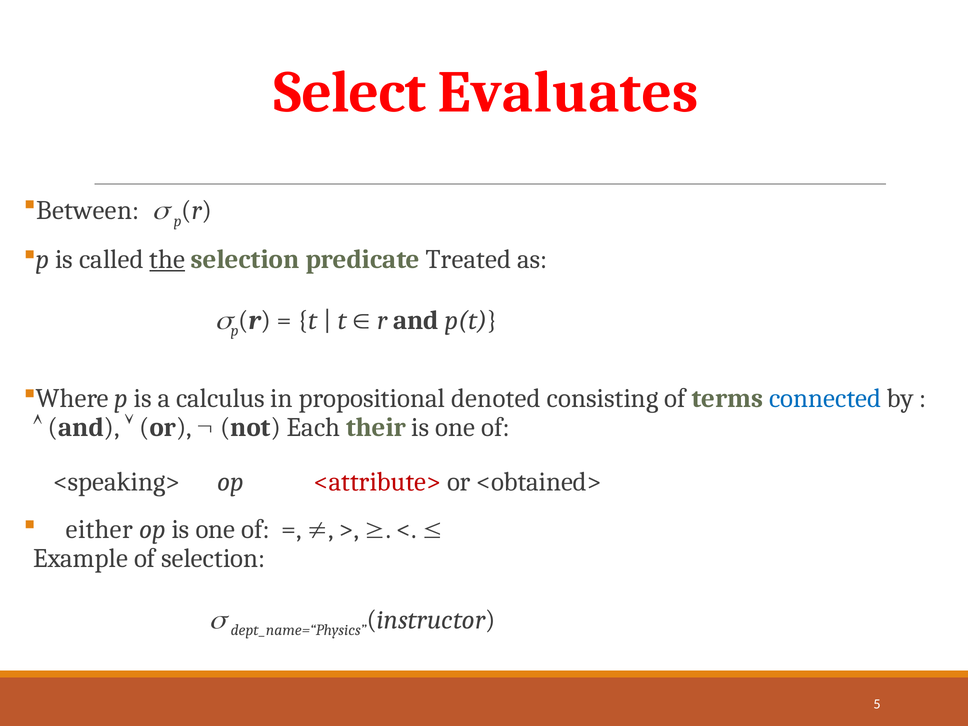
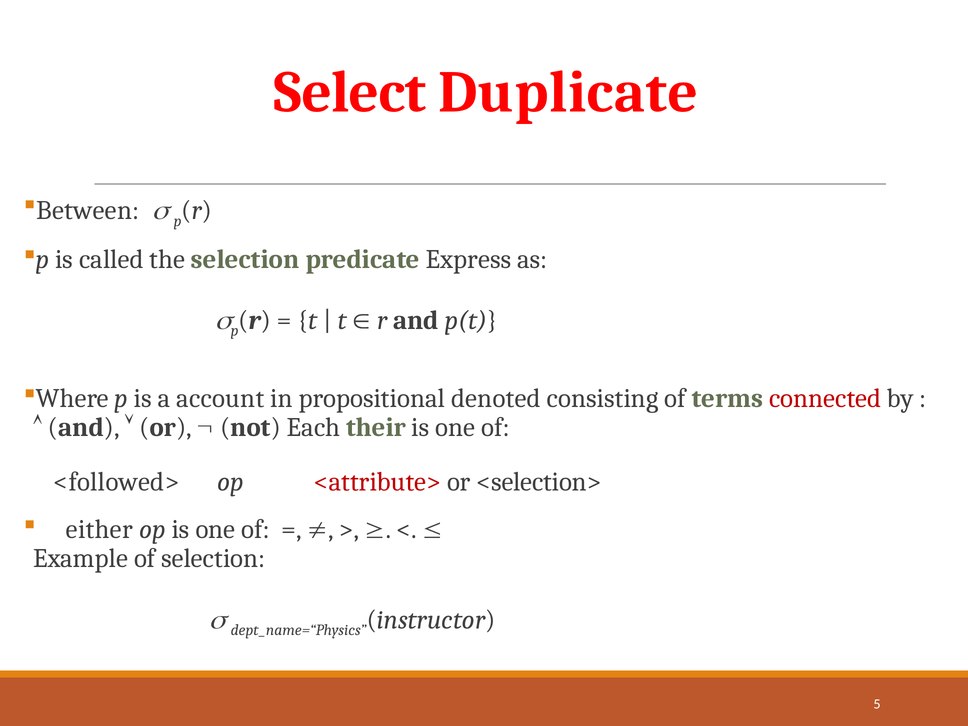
Evaluates: Evaluates -> Duplicate (568, 92)
the underline: present -> none (167, 259)
Treated: Treated -> Express (469, 259)
calculus: calculus -> account (220, 398)
connected colour: blue -> red (825, 398)
<speaking>: <speaking> -> <followed> (116, 482)
<obtained>: <obtained> -> <selection> (539, 482)
